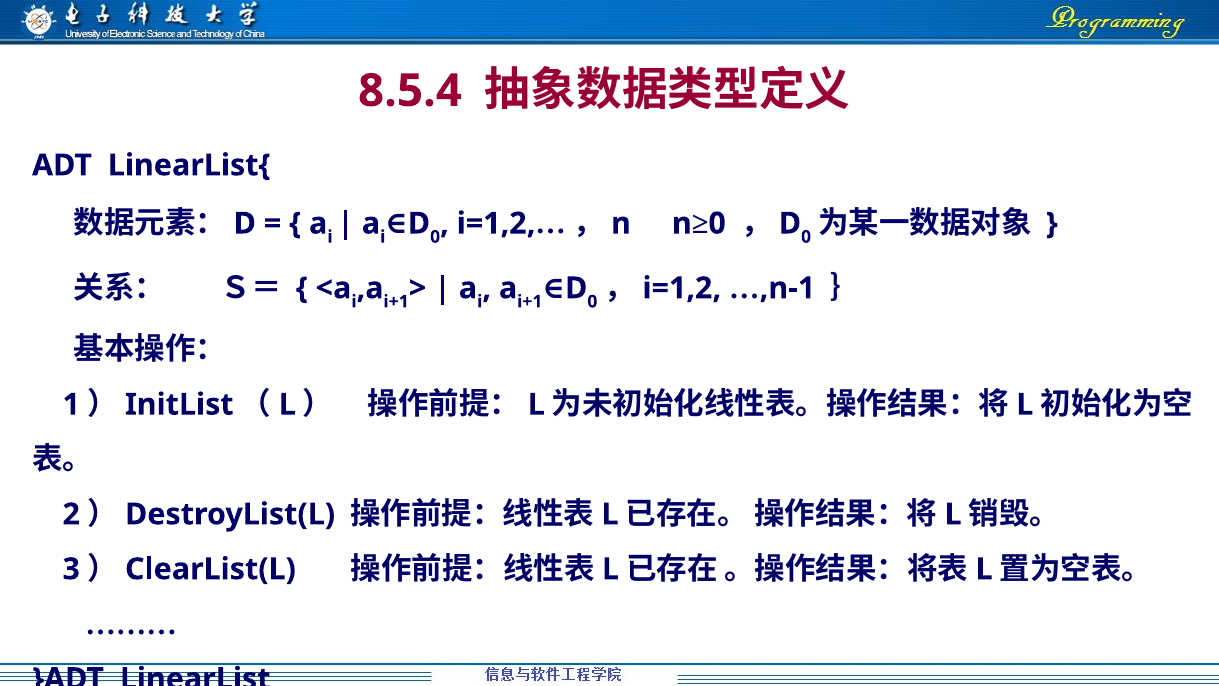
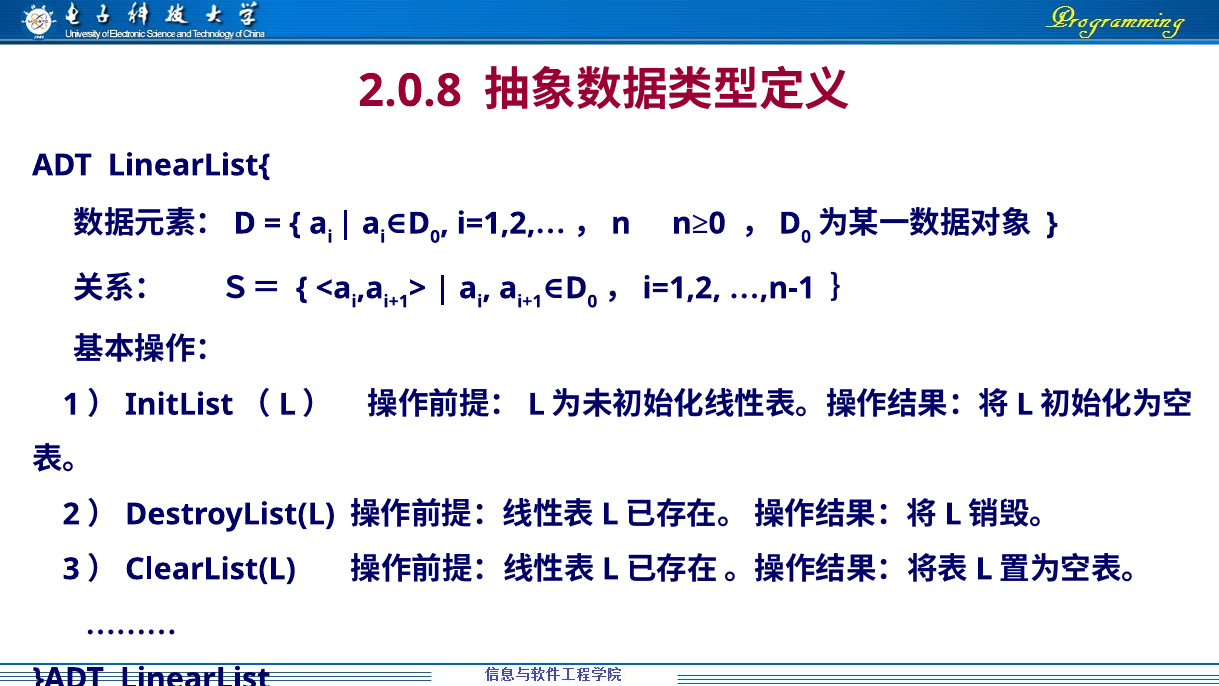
8.5.4: 8.5.4 -> 2.0.8 (410, 91)
